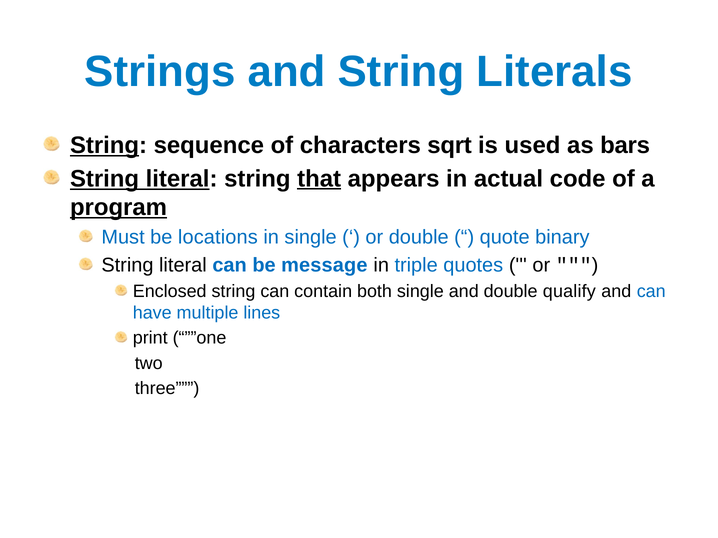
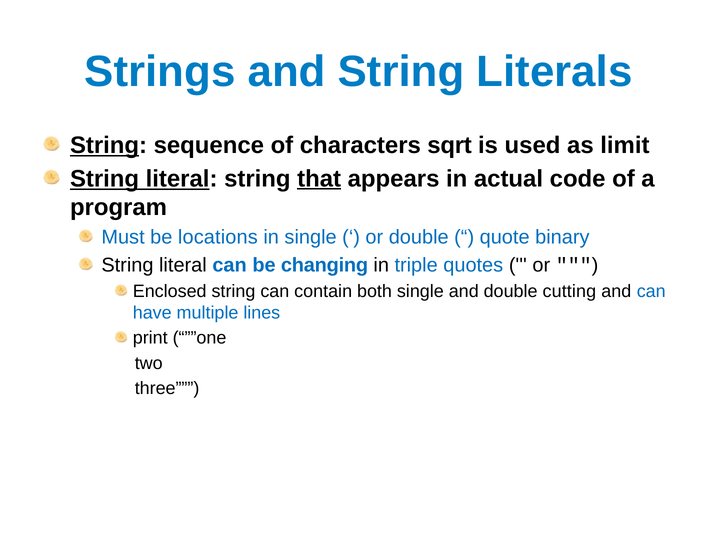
bars: bars -> limit (625, 145)
program underline: present -> none (119, 207)
message: message -> changing (325, 265)
qualify: qualify -> cutting (569, 292)
